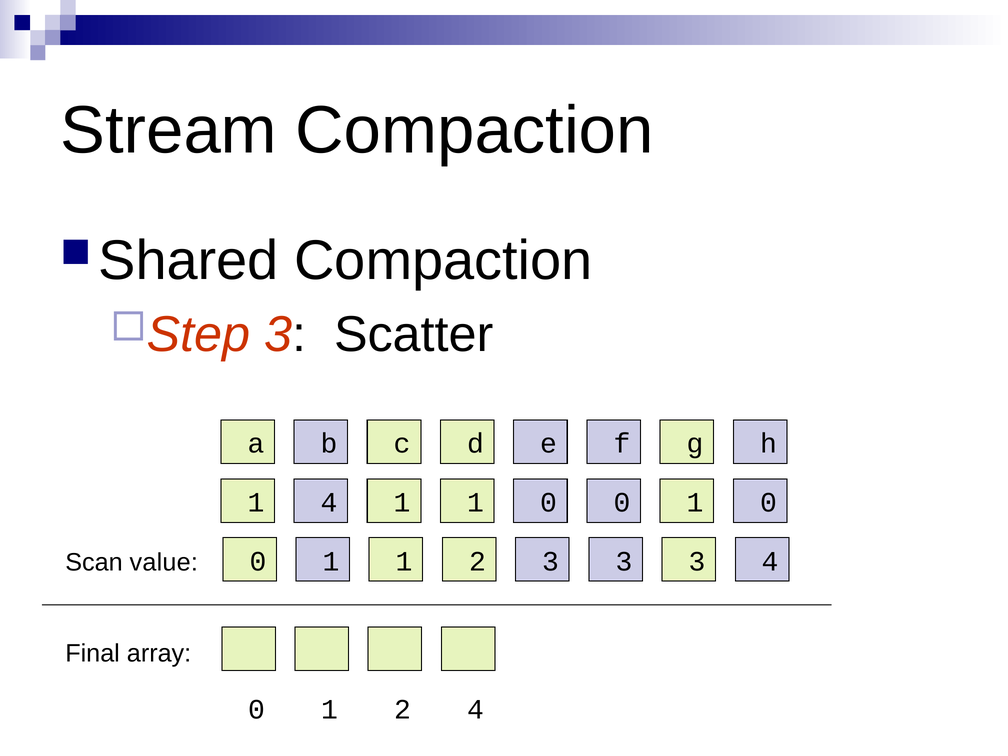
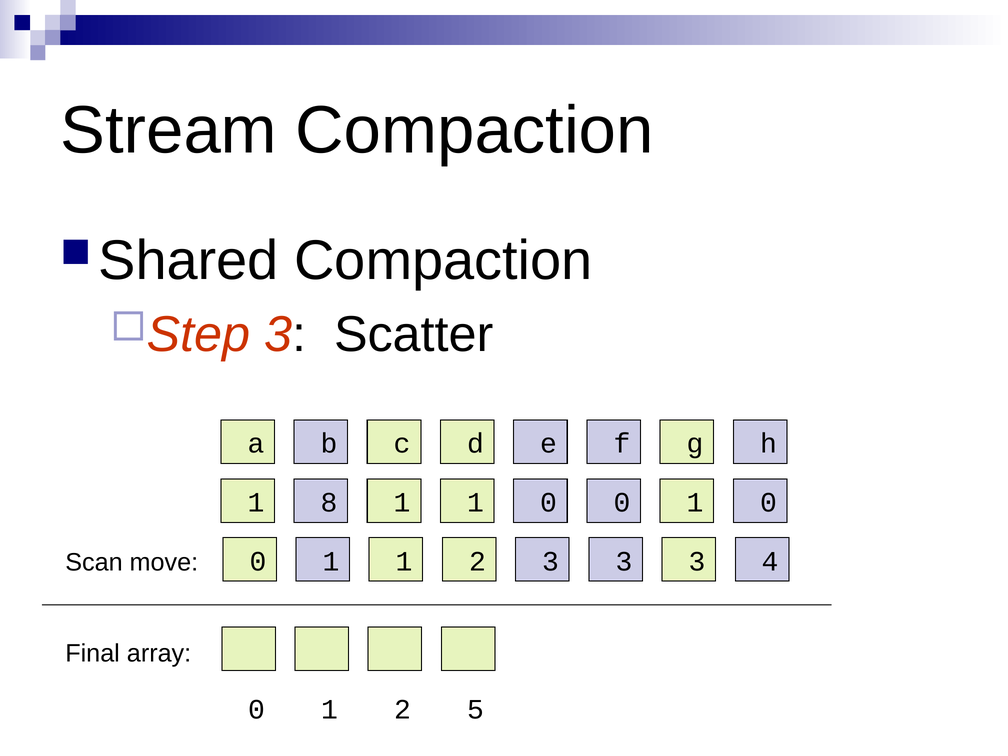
1 4: 4 -> 8 (329, 503)
value: value -> move (164, 562)
2 4: 4 -> 5 (476, 710)
